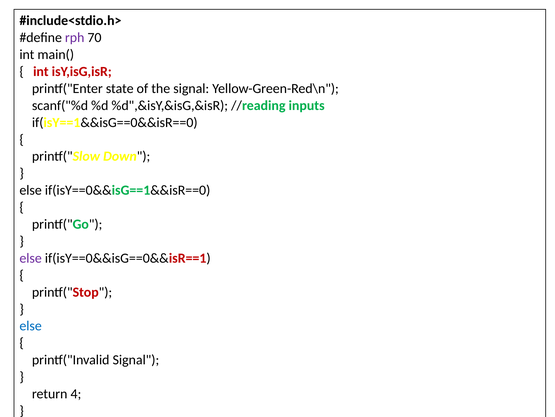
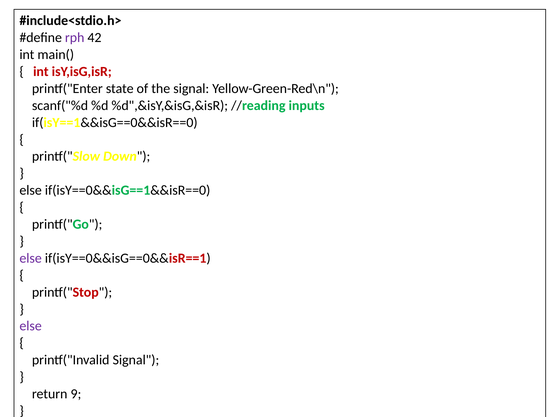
70: 70 -> 42 (94, 38)
else colour: blue -> purple (31, 325)
4: 4 -> 9 (76, 393)
